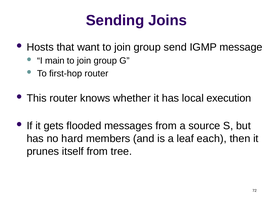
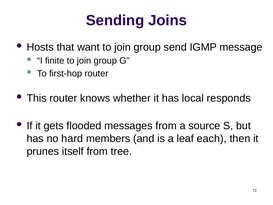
main: main -> finite (55, 61)
execution: execution -> responds (229, 98)
